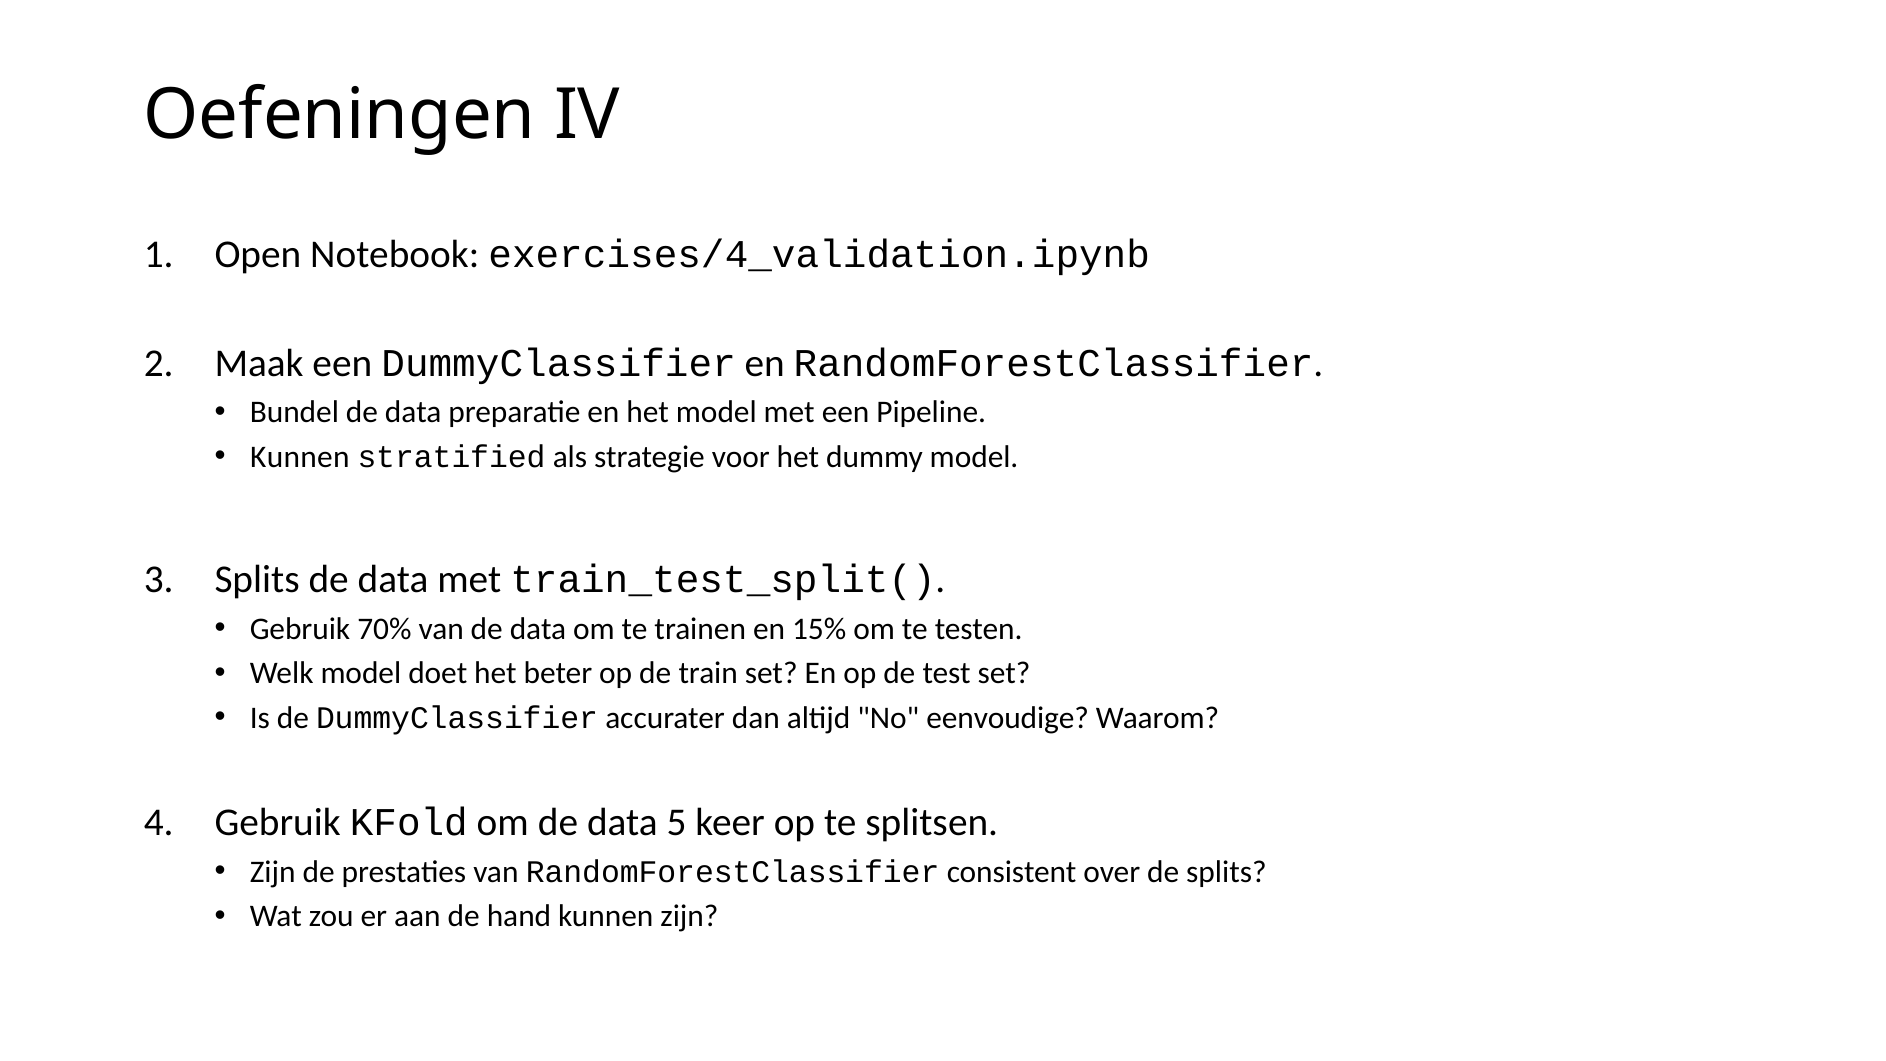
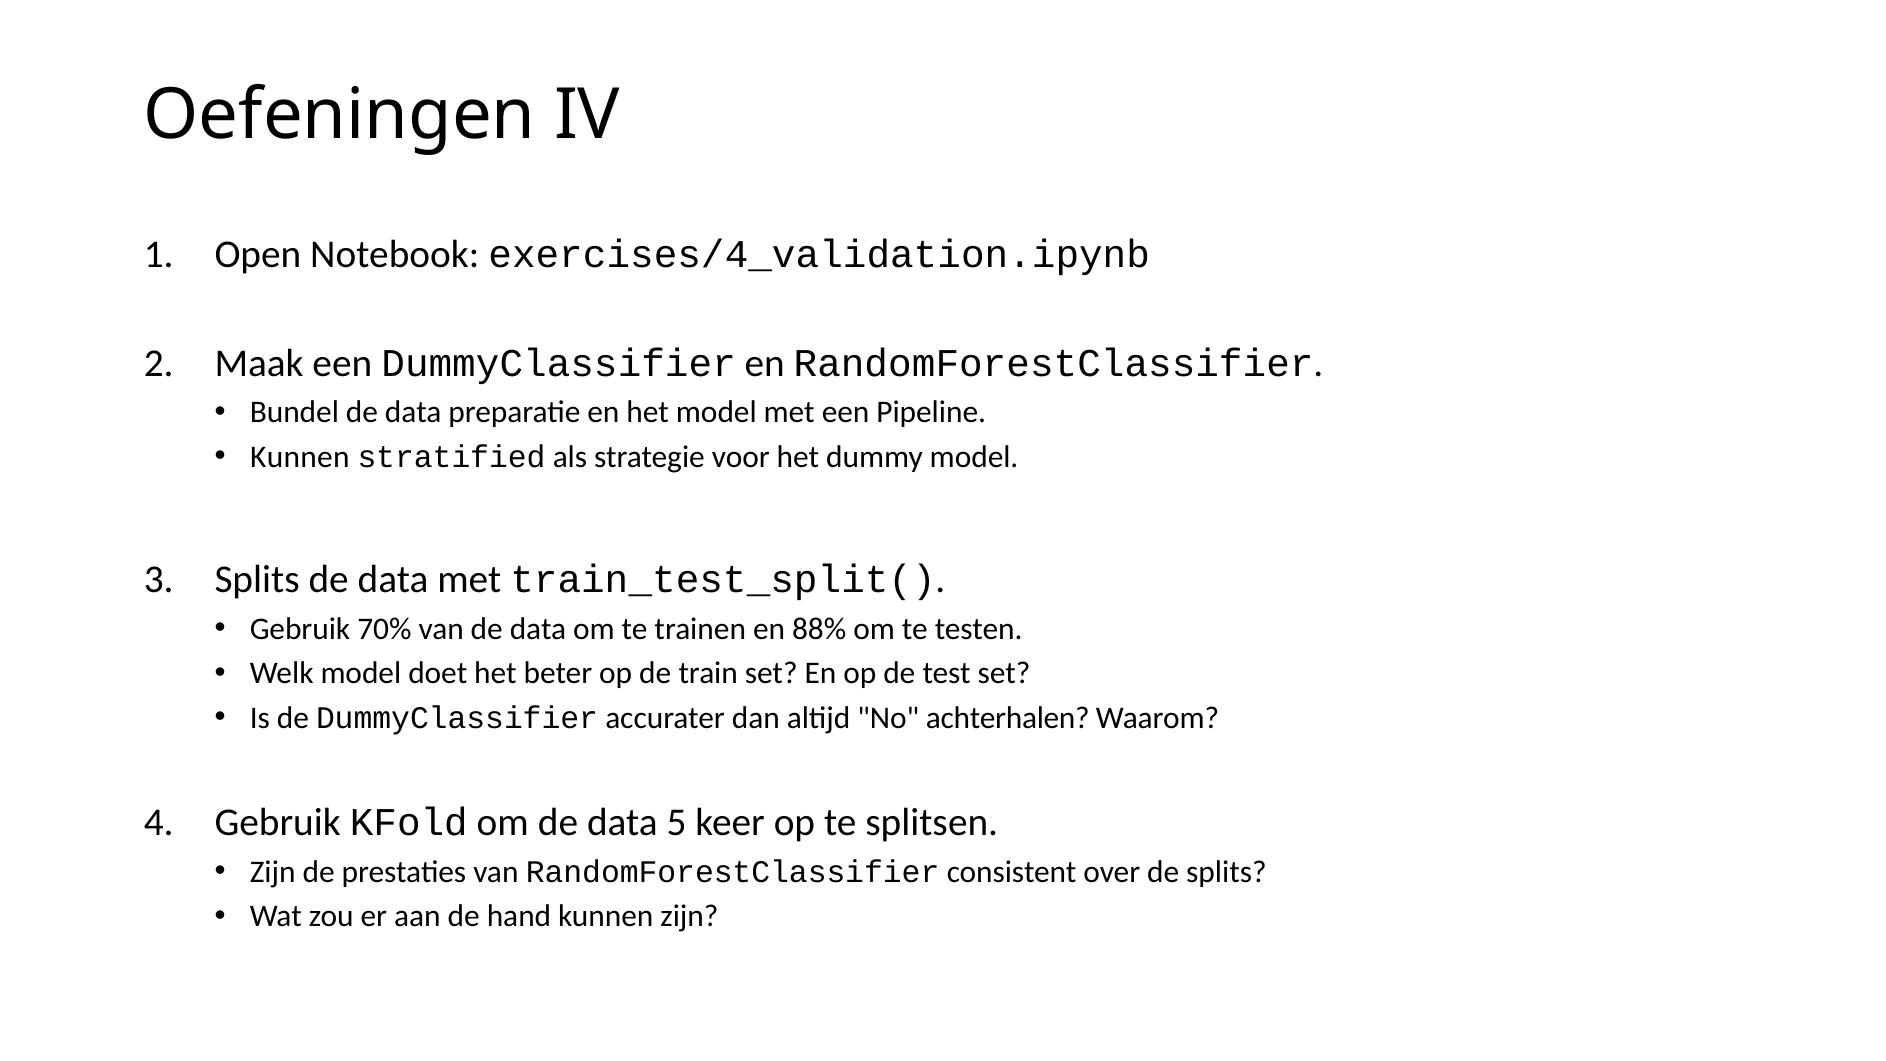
15%: 15% -> 88% (819, 629)
eenvoudige: eenvoudige -> achterhalen (1008, 718)
